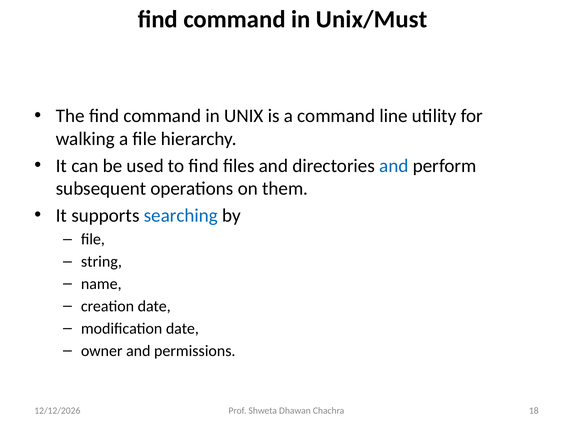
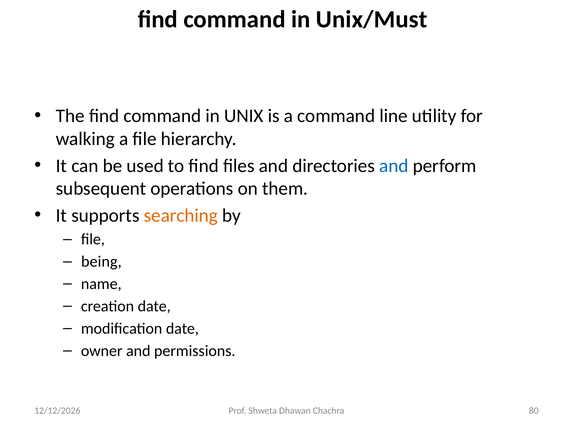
searching colour: blue -> orange (181, 215)
string: string -> being (101, 262)
18: 18 -> 80 (534, 410)
